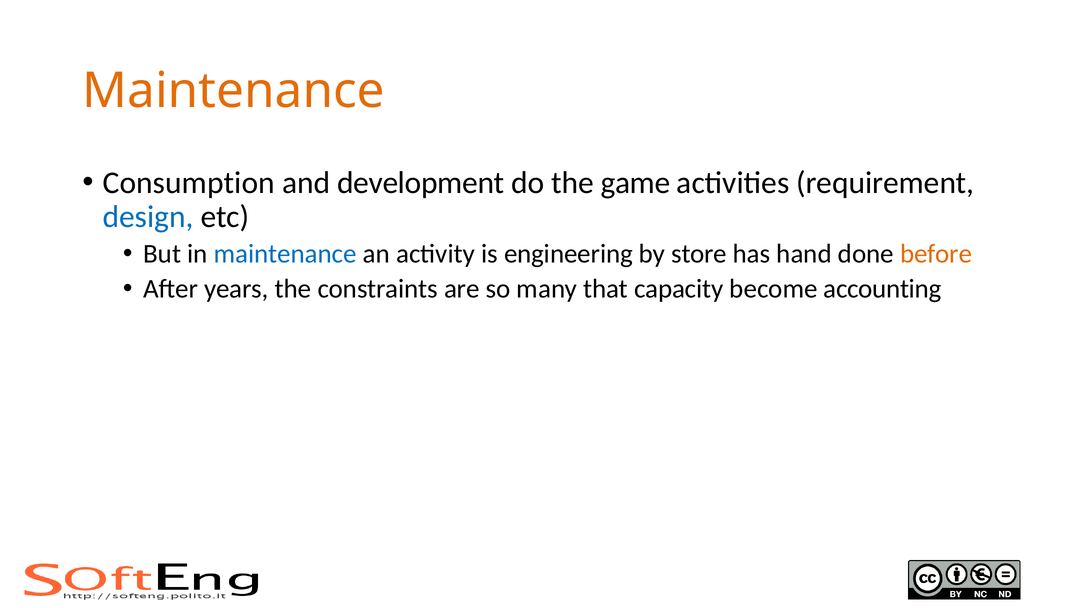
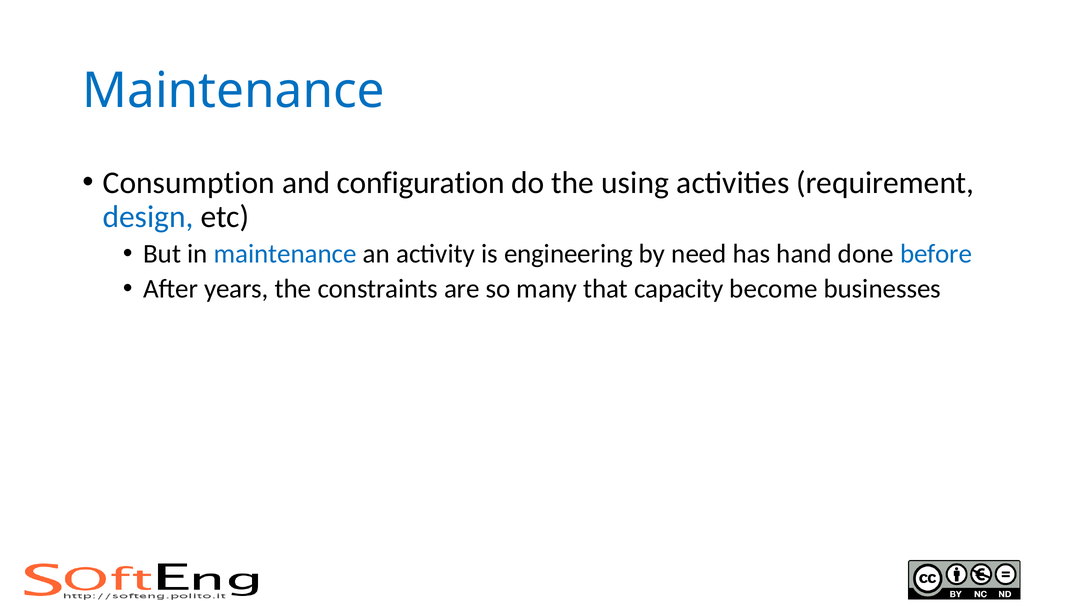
Maintenance colour: orange -> blue (234, 91)
development: development -> configuration (421, 183)
game: game -> using (635, 183)
store: store -> need (699, 254)
before colour: orange -> blue (936, 254)
accounting: accounting -> businesses (882, 289)
